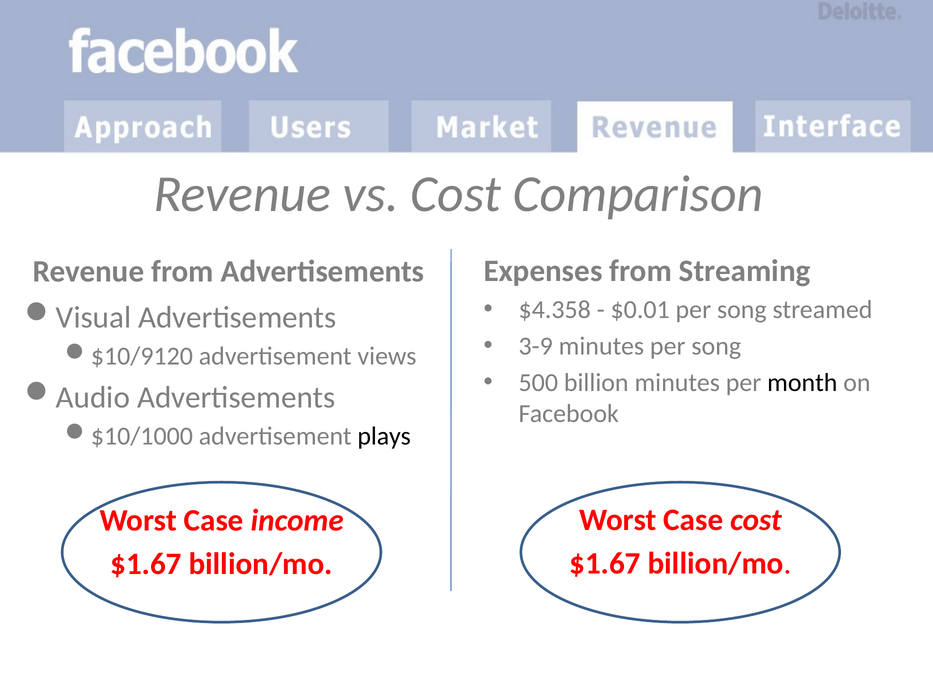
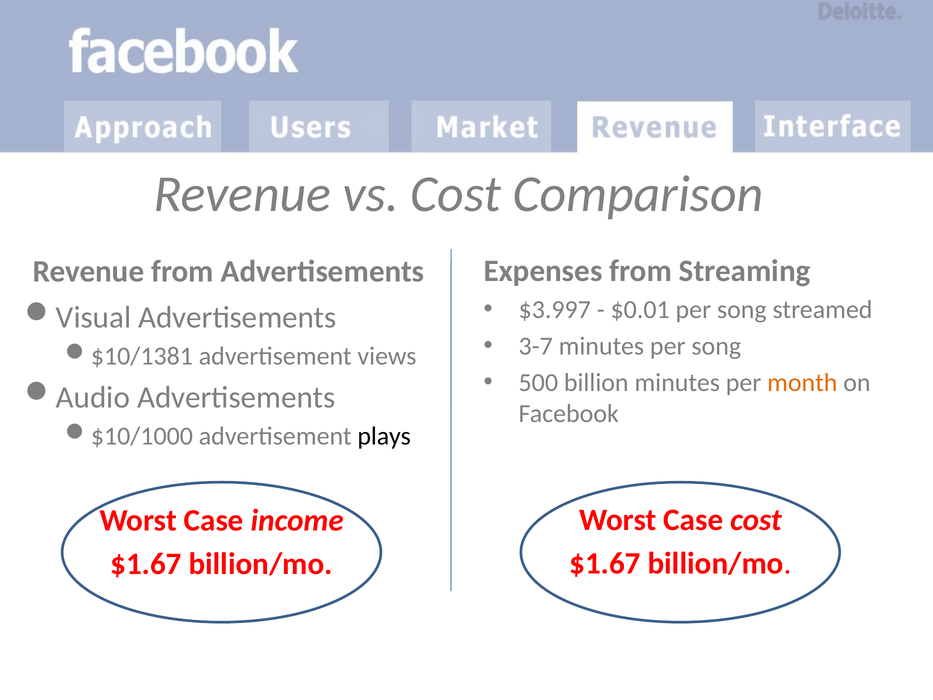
$4.358: $4.358 -> $3.997 (555, 310)
3-9: 3-9 -> 3-7 (536, 346)
$10/9120: $10/9120 -> $10/1381 (142, 356)
month colour: black -> orange (802, 382)
